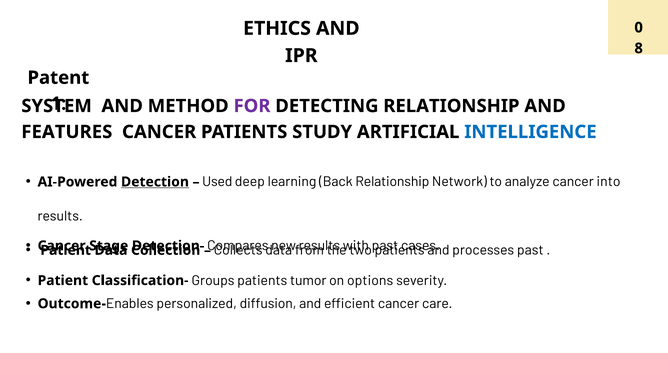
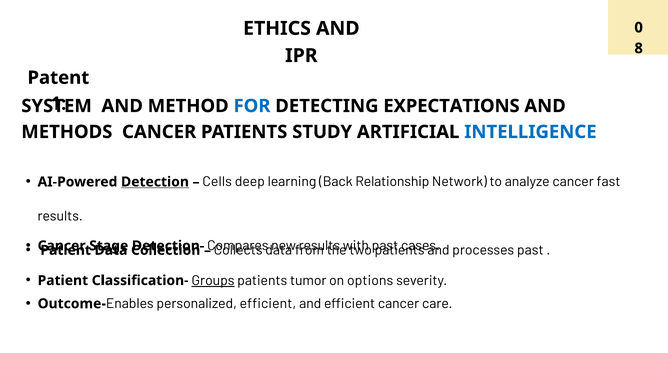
FOR colour: purple -> blue (252, 106)
DETECTING RELATIONSHIP: RELATIONSHIP -> EXPECTATIONS (451, 106)
FEATURES: FEATURES -> METHODS (67, 132)
Used: Used -> Cells (217, 182)
into: into -> fast (609, 182)
Groups underline: none -> present (213, 281)
personalized diffusion: diffusion -> efficient (268, 304)
